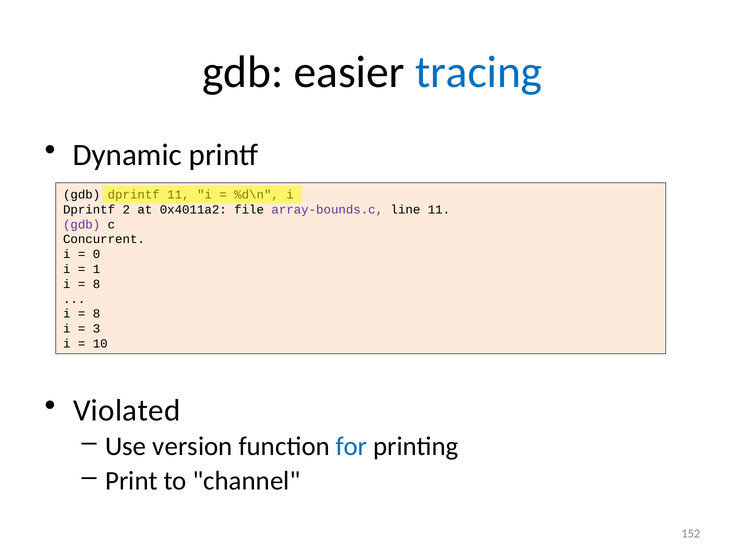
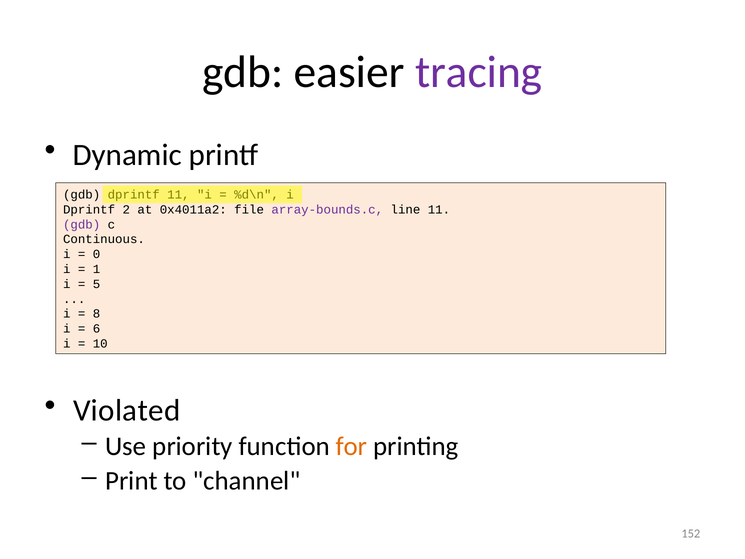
tracing colour: blue -> purple (479, 72)
Concurrent: Concurrent -> Continuous (104, 239)
8: 8 -> 5 (97, 284)
3: 3 -> 6 (97, 329)
version: version -> priority (193, 446)
for colour: blue -> orange (352, 446)
